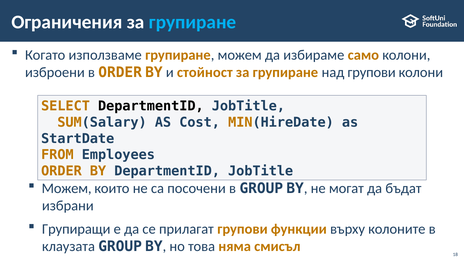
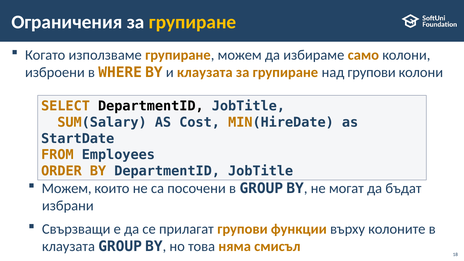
групиране colour: light blue -> yellow (193, 22)
в ORDER: ORDER -> WHERE (120, 72)
и стойност: стойност -> клаузата (205, 72)
Групиращи: Групиращи -> Свързващи (76, 229)
